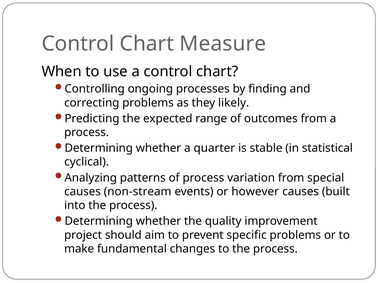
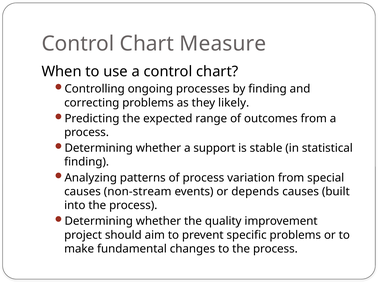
quarter: quarter -> support (214, 148)
cyclical: cyclical -> finding (87, 162)
however: however -> depends (255, 192)
